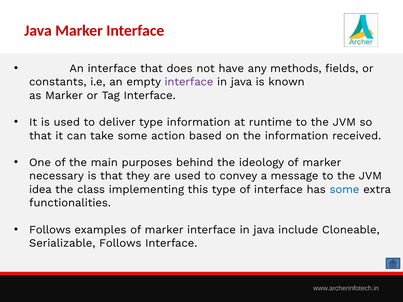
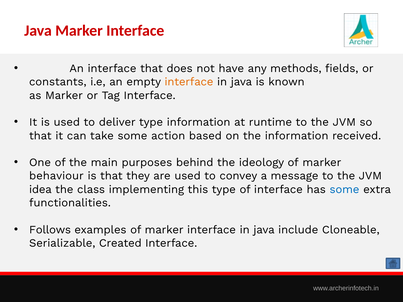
interface colour: purple -> orange (189, 82)
necessary: necessary -> behaviour (56, 176)
Serializable Follows: Follows -> Created (120, 243)
